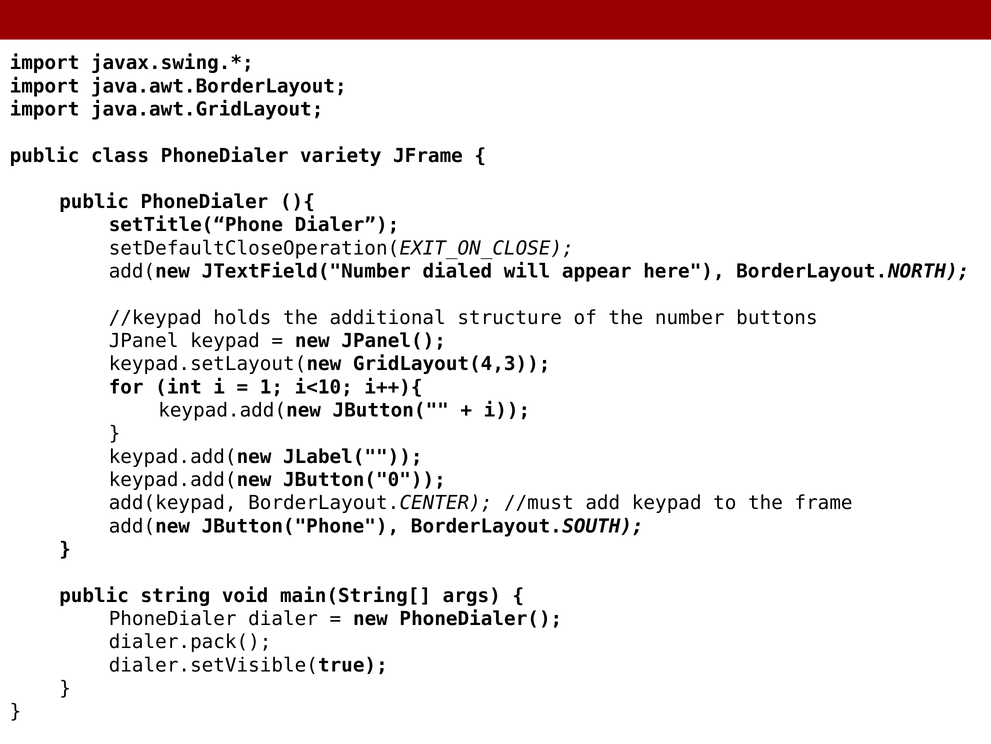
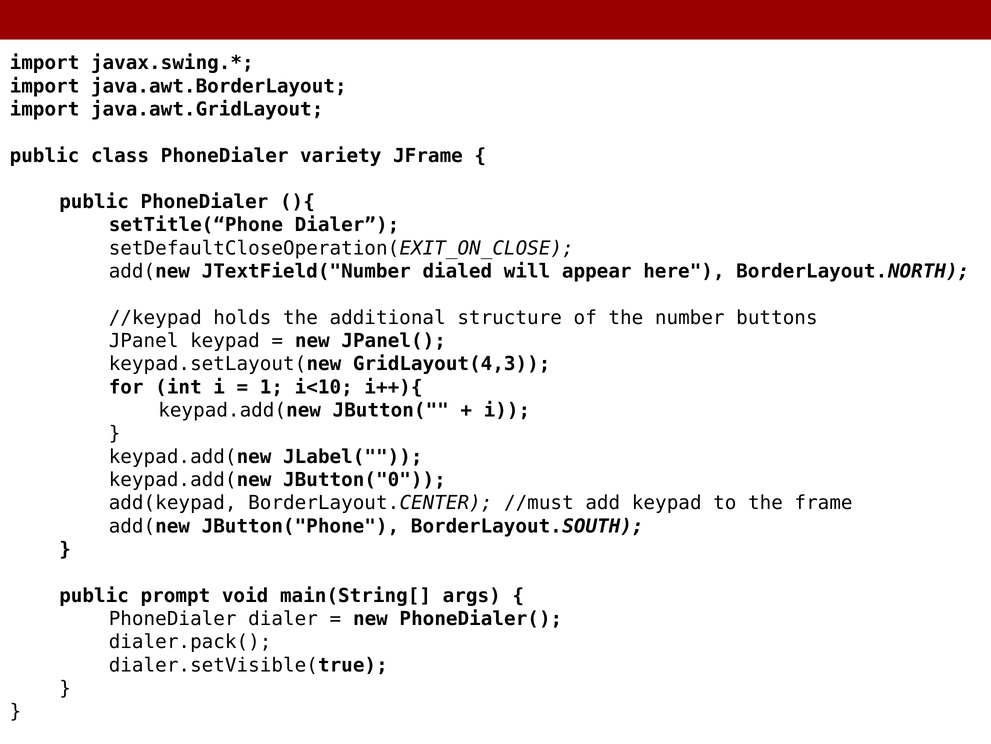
string: string -> prompt (175, 595)
